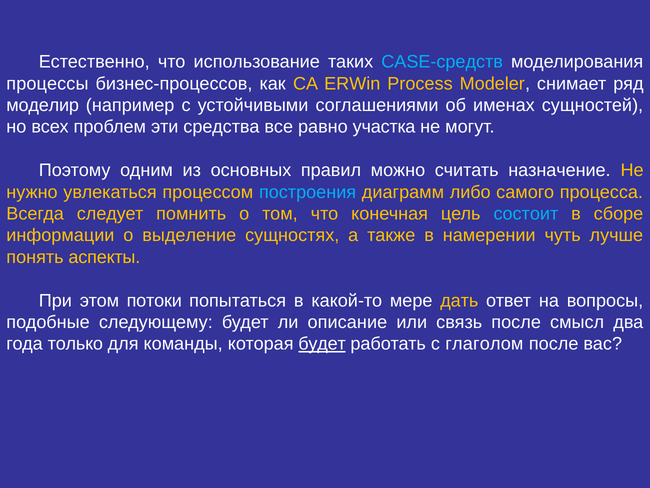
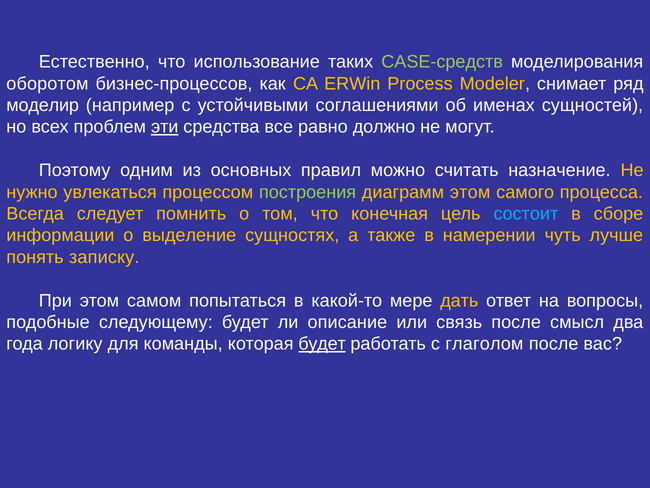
CASE-средств colour: light blue -> light green (442, 62)
процессы: процессы -> оборотом (47, 83)
эти underline: none -> present (165, 127)
участка: участка -> должно (384, 127)
построения colour: light blue -> light green (308, 192)
диаграмм либо: либо -> этом (470, 192)
аспекты: аспекты -> записку (104, 257)
потоки: потоки -> самом (154, 300)
только: только -> логику (75, 344)
